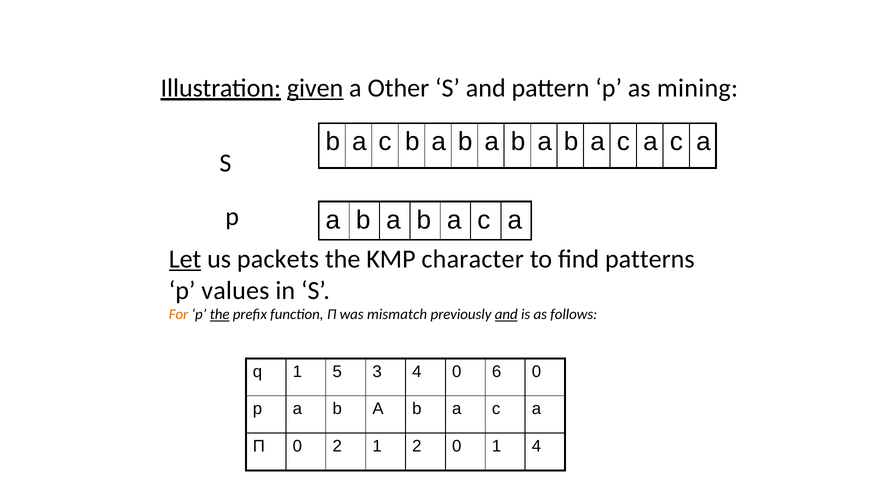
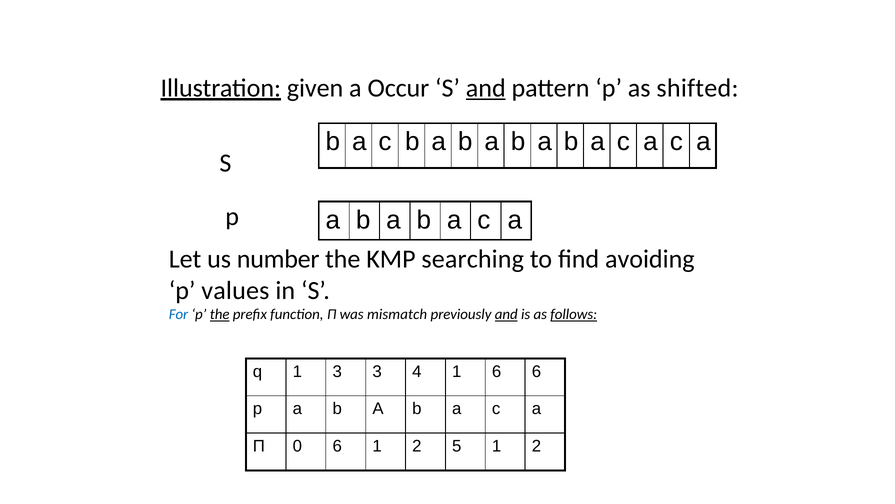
given underline: present -> none (315, 88)
Other: Other -> Occur (398, 88)
and underline: none -> present (486, 88)
mining: mining -> shifted (697, 88)
Let underline: present -> none (185, 259)
packets: packets -> number (278, 259)
character: character -> searching (473, 259)
patterns: patterns -> avoiding (650, 259)
For colour: orange -> blue (179, 314)
follows underline: none -> present (574, 314)
1 5: 5 -> 3 (337, 371)
4 0: 0 -> 1 (457, 371)
6 0: 0 -> 6 (536, 371)
0 2: 2 -> 6 (337, 446)
2 0: 0 -> 5 (457, 446)
4: 4 -> 2 (536, 446)
